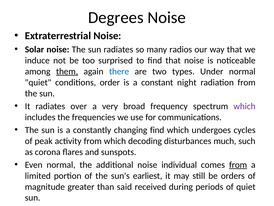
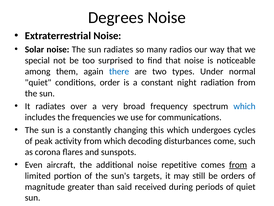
induce: induce -> special (37, 60)
them underline: present -> none (67, 71)
which colour: purple -> blue (244, 106)
changing find: find -> this (157, 130)
much: much -> come (225, 141)
Even normal: normal -> aircraft (61, 164)
individual: individual -> repetitive (179, 164)
earliest: earliest -> targets (147, 175)
